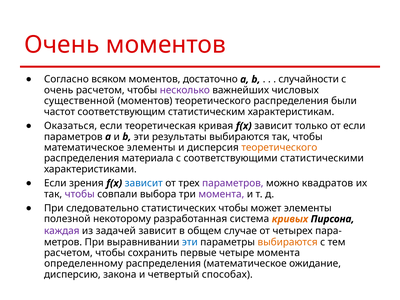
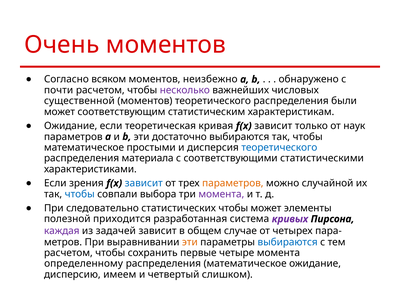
достаточно: достаточно -> неизбежно (210, 79)
случайности: случайности -> обнаружено (309, 79)
очень: очень -> почти (59, 90)
частот: частот -> может (60, 112)
Оказаться: Оказаться -> Ожидание (71, 126)
от если: если -> наук (354, 126)
результаты: результаты -> достаточно (179, 137)
математическое элементы: элементы -> простыми (151, 148)
теоретического colour: orange -> blue (279, 148)
параметров colour: purple -> orange (233, 183)
квадратов: квадратов -> случайной (328, 183)
чтобы colour: purple -> blue (80, 194)
некоторому: некоторому -> приходится (122, 219)
кривых colour: orange -> purple (290, 219)
эти colour: blue -> orange (190, 242)
выбираются colour: orange -> blue (288, 242)
закона: закона -> имеем (120, 274)
способах: способах -> слишком (227, 274)
